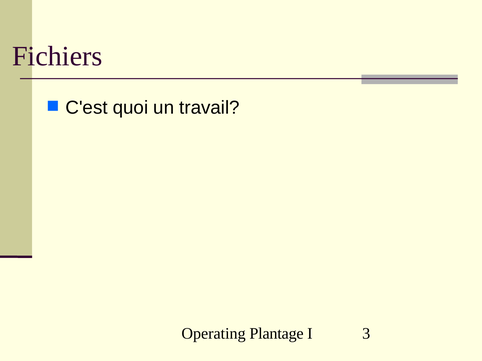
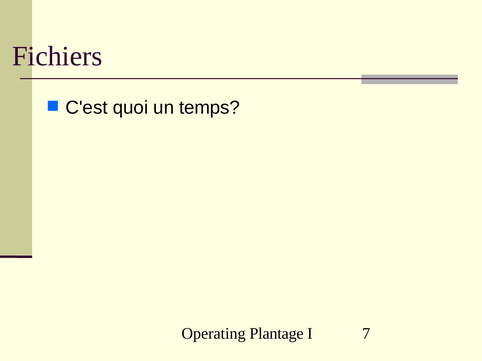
travail: travail -> temps (210, 108)
3: 3 -> 7 (366, 334)
